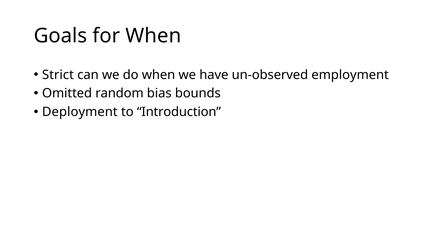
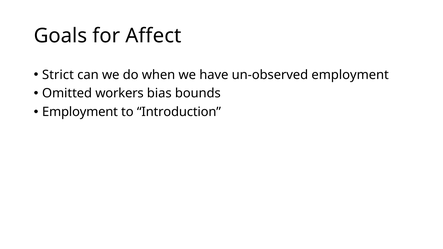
for When: When -> Affect (153, 36)
random: random -> workers (120, 93)
Deployment: Deployment -> Employment (80, 112)
